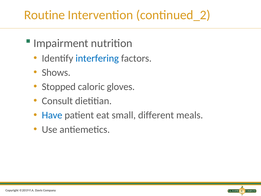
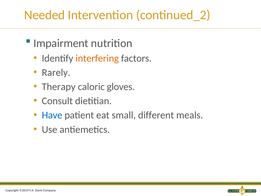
Routine: Routine -> Needed (45, 15)
interfering colour: blue -> orange (97, 58)
Shows: Shows -> Rarely (56, 72)
Stopped: Stopped -> Therapy (59, 87)
